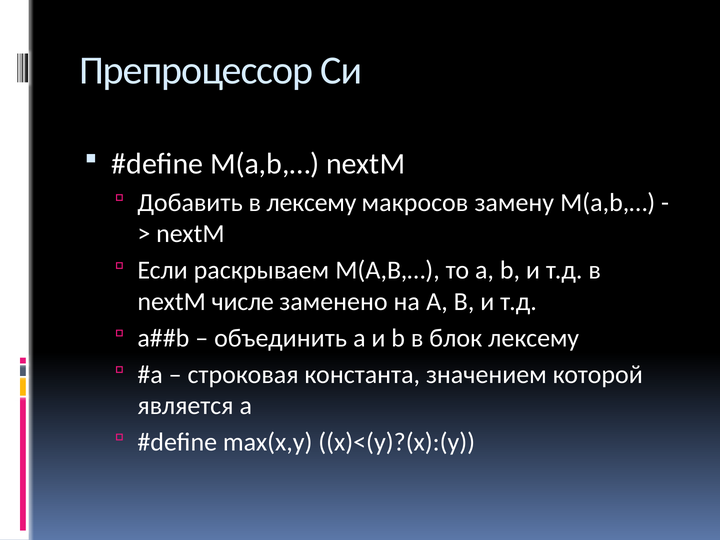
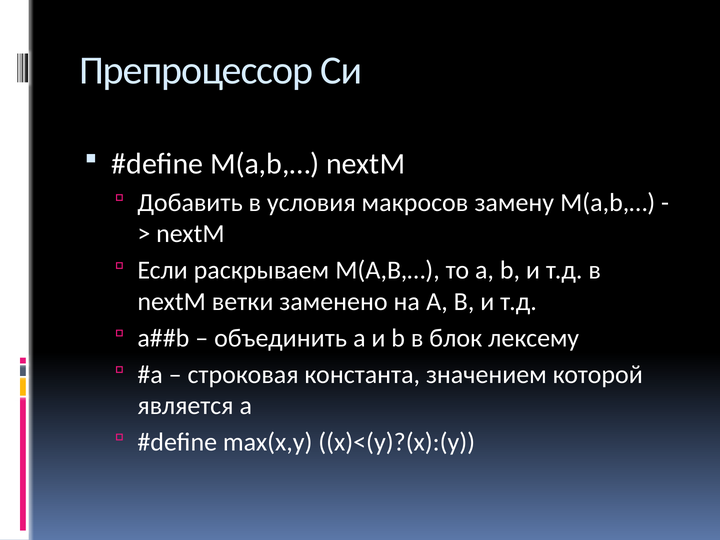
в лексему: лексему -> условия (311, 203)
числе: числе -> ветки (243, 302)
